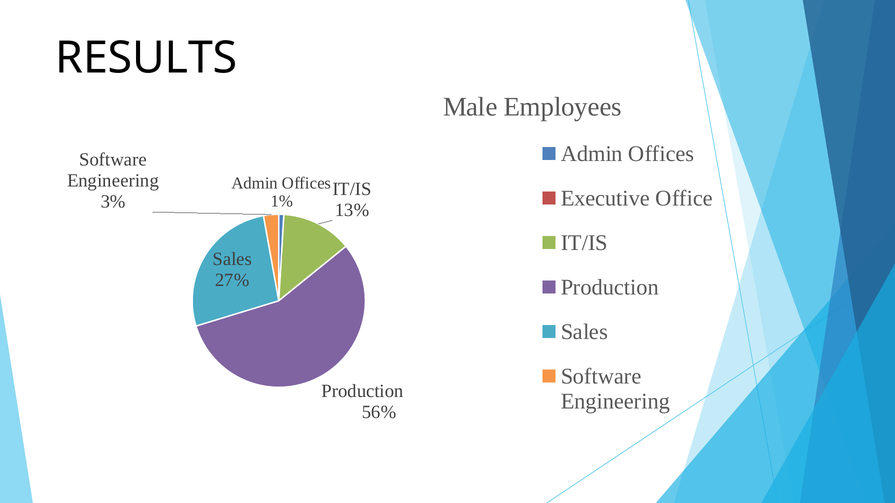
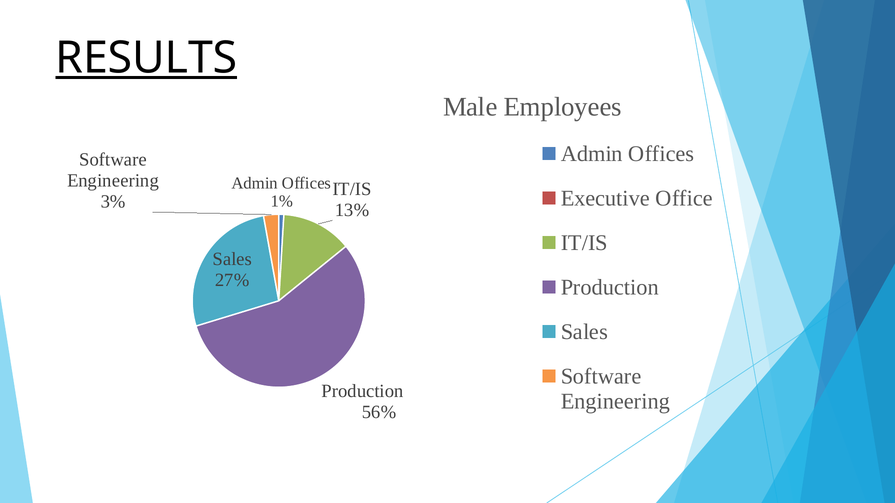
RESULTS underline: none -> present (146, 58)
